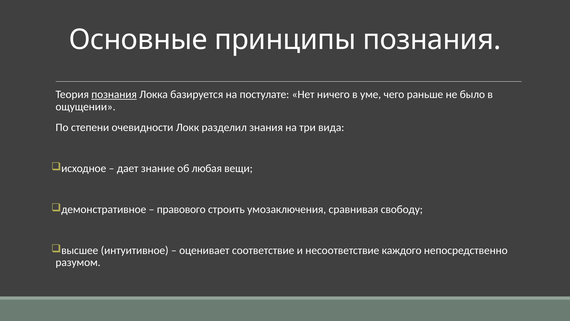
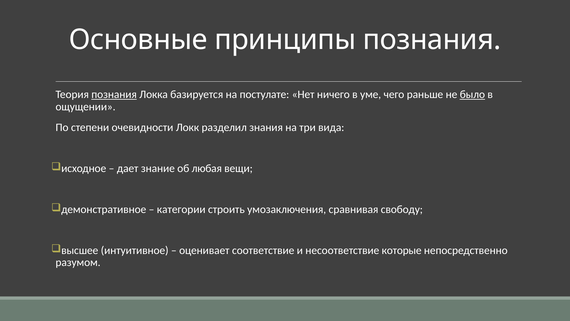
было underline: none -> present (472, 94)
правового: правового -> категории (181, 209)
каждого: каждого -> которые (402, 250)
